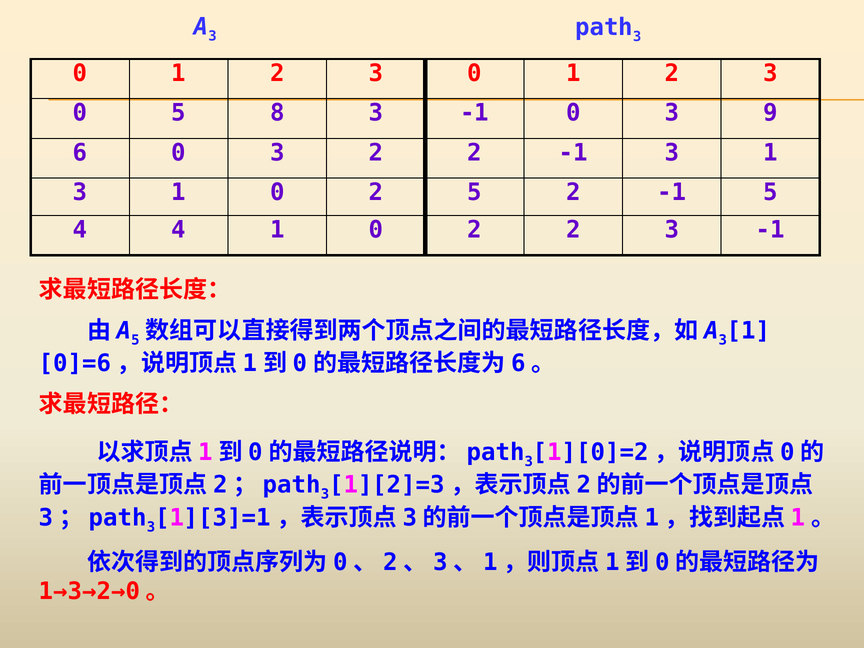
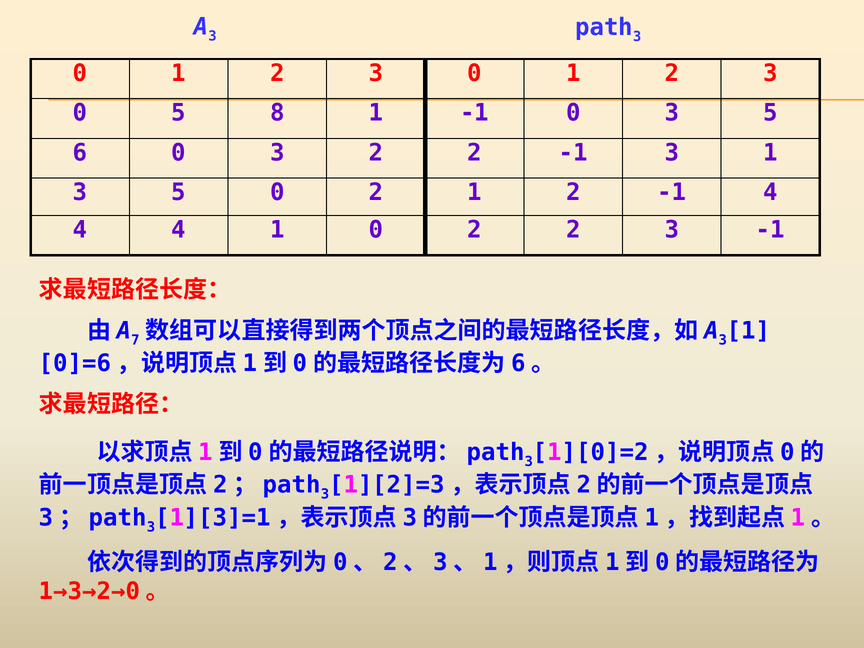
8 3: 3 -> 1 (376, 113)
0 3 9: 9 -> 5 (770, 113)
1: 1 -> 5 (179, 193)
2 5: 5 -> 1 (475, 193)
-1 5: 5 -> 4 (770, 193)
5: 5 -> 7 (135, 340)
